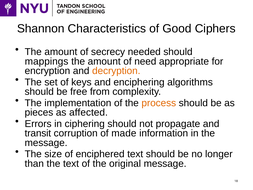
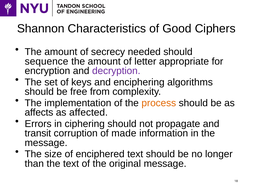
mappings: mappings -> sequence (47, 61)
need: need -> letter (145, 61)
decryption colour: orange -> purple (116, 71)
pieces: pieces -> affects (39, 112)
